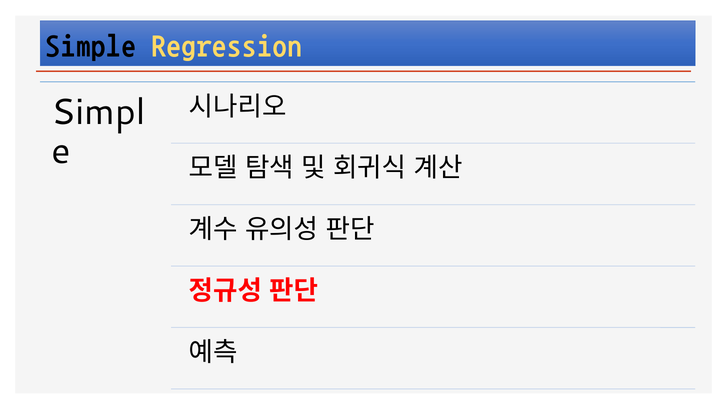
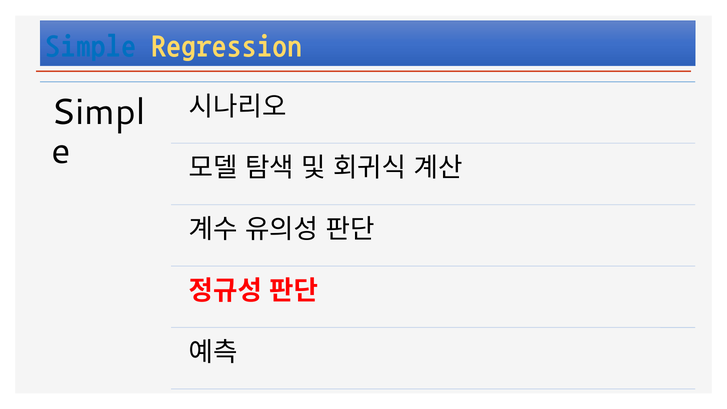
Simple colour: black -> blue (91, 45)
